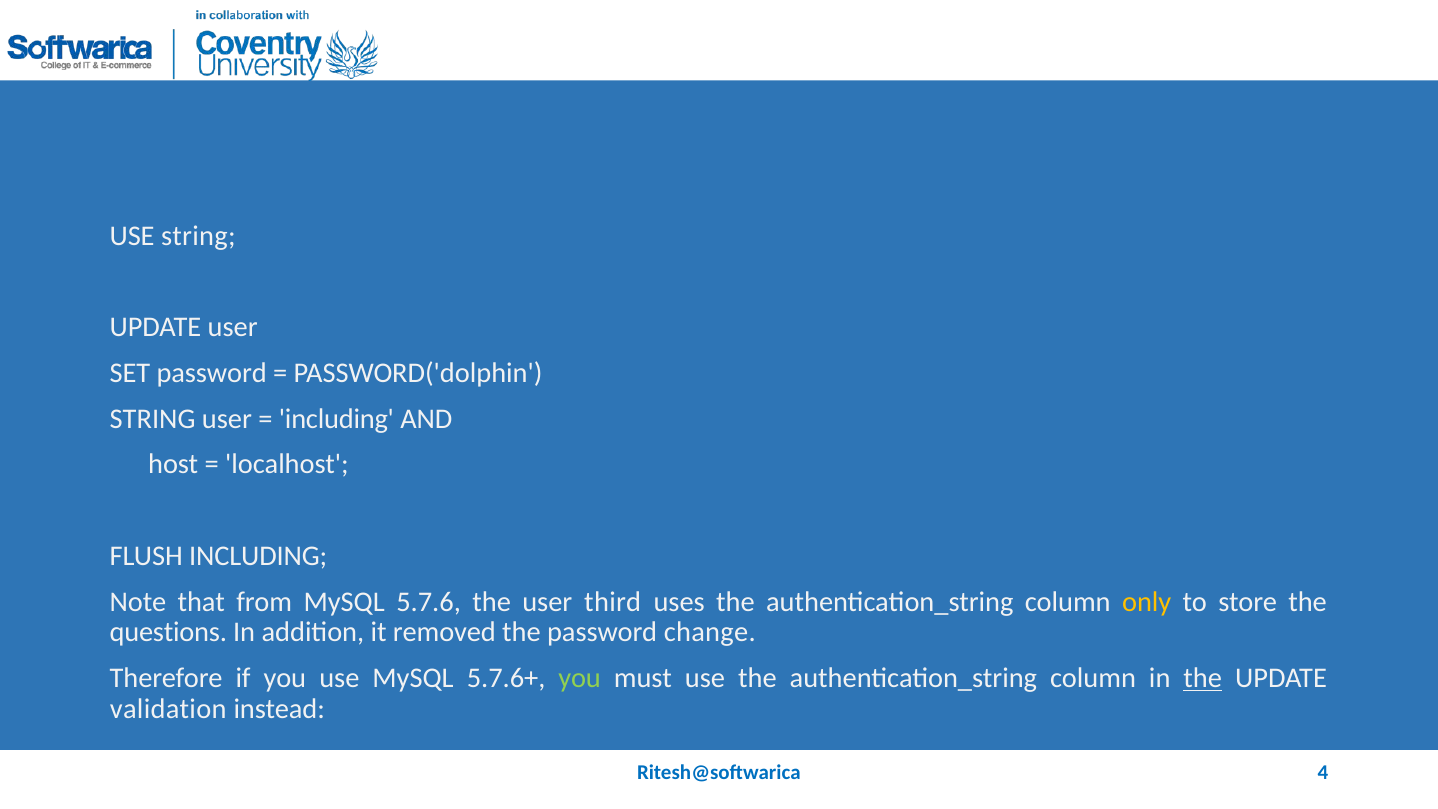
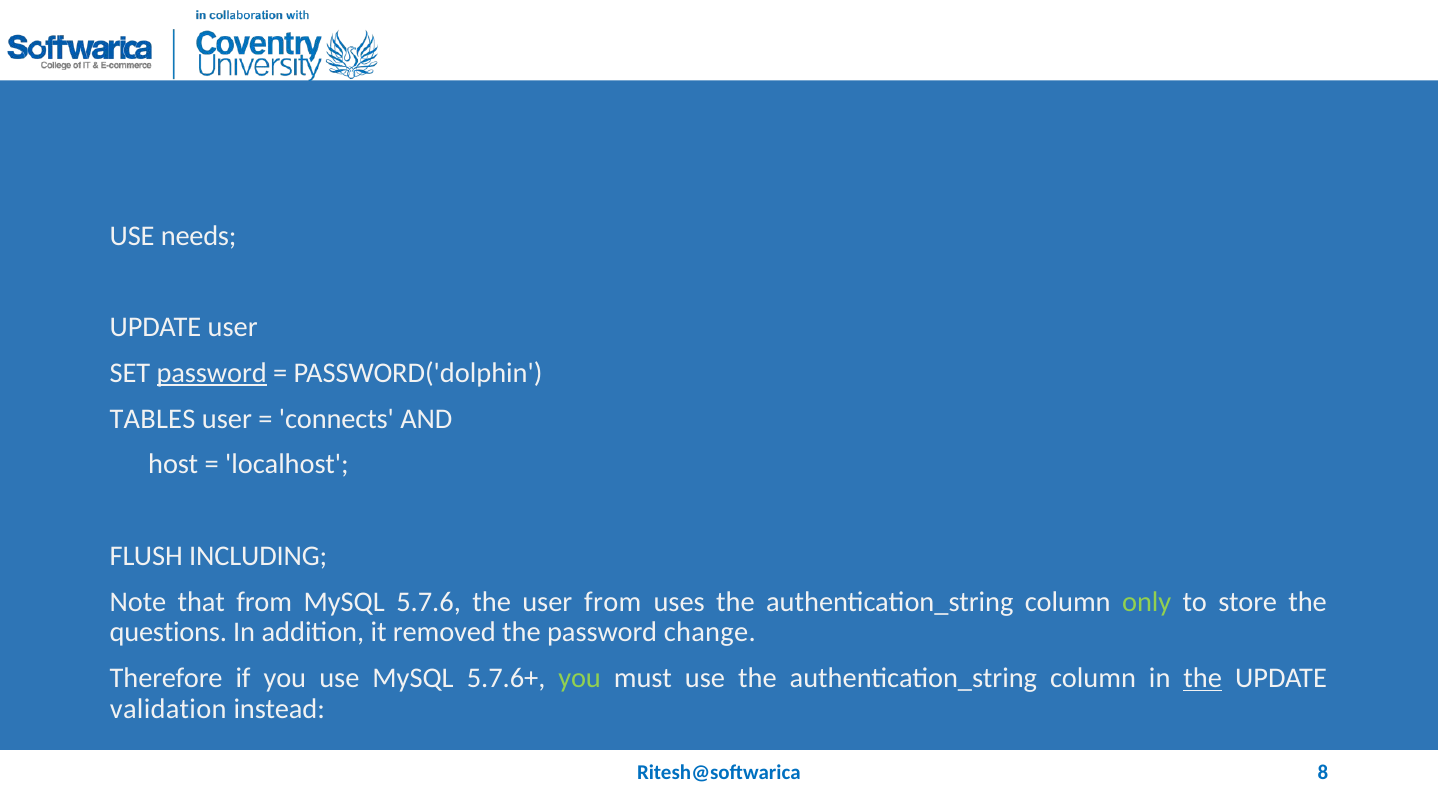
USE string: string -> needs (199, 236)
password underline: none -> present (212, 373)
STRING: STRING -> TABLES (152, 419)
including: including -> connects (336, 419)
user third: third -> from (613, 602)
only colour: yellow -> light green (1147, 602)
4: 4 -> 8 (1323, 773)
